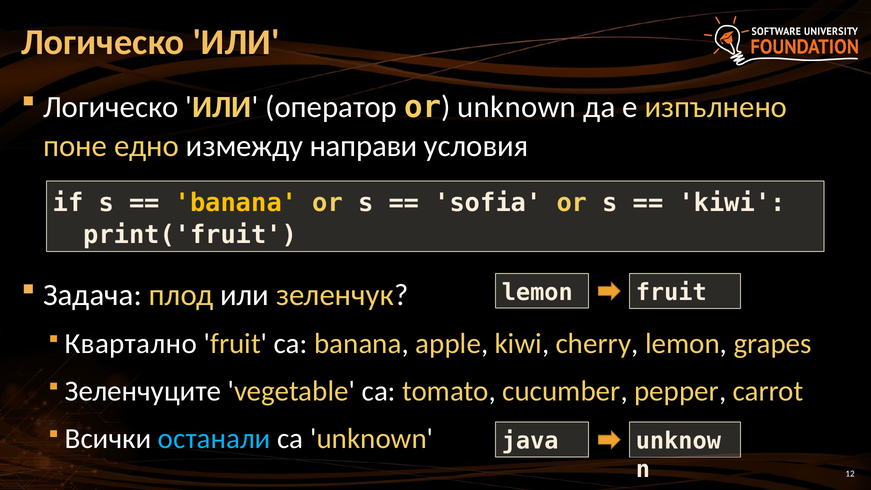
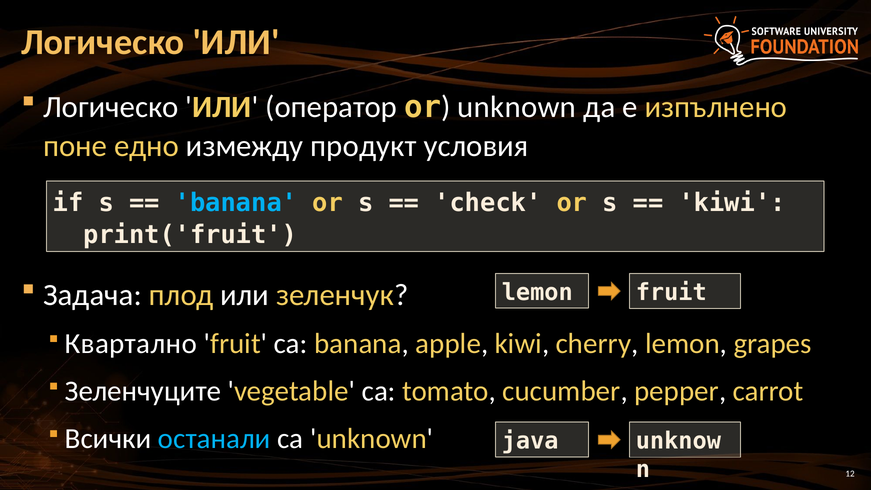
направи: направи -> продукт (364, 146)
banana colour: yellow -> light blue (236, 203)
sofia: sofia -> check (488, 203)
